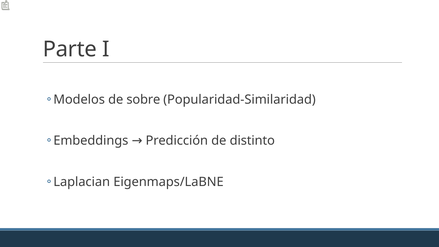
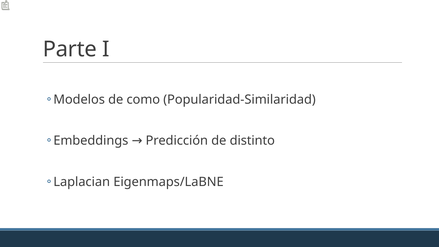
sobre: sobre -> como (143, 100)
